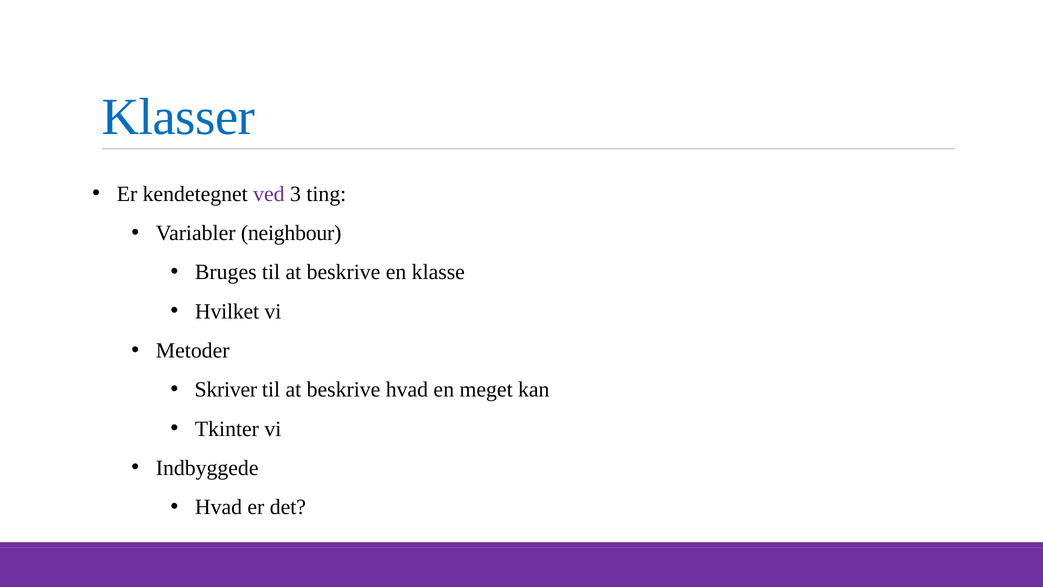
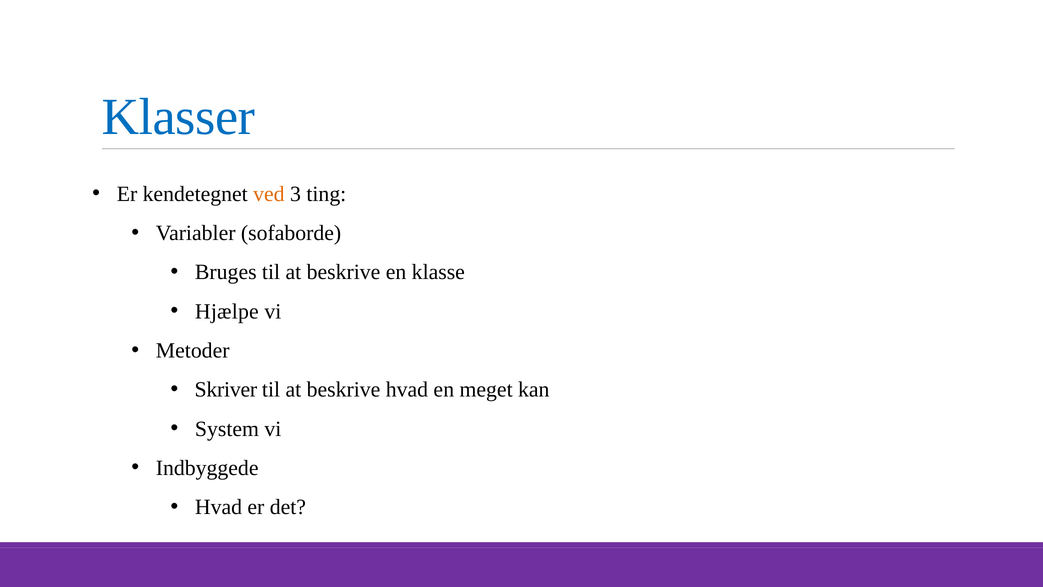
ved colour: purple -> orange (269, 194)
neighbour: neighbour -> sofaborde (291, 233)
Hvilket: Hvilket -> Hjælpe (227, 311)
Tkinter: Tkinter -> System (227, 429)
